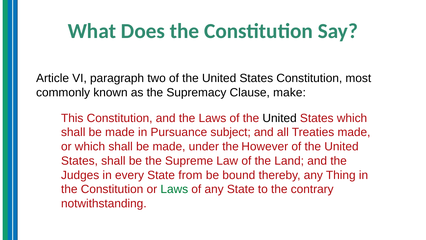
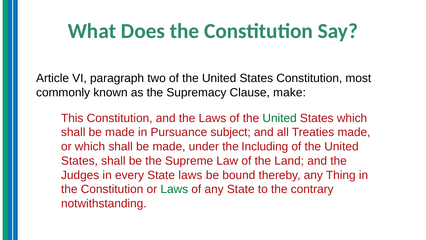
United colour: black -> green (280, 118)
However: However -> Including (265, 146)
State from: from -> laws (190, 175)
